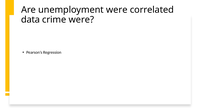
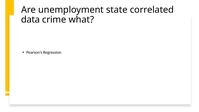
unemployment were: were -> state (117, 10)
crime were: were -> what (81, 20)
